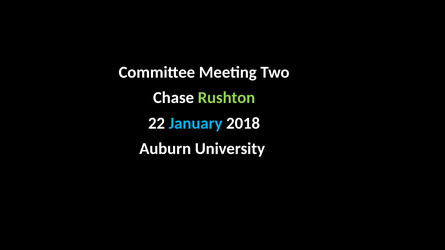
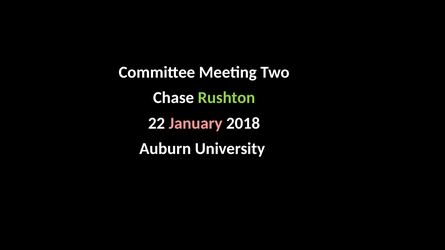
January colour: light blue -> pink (196, 123)
